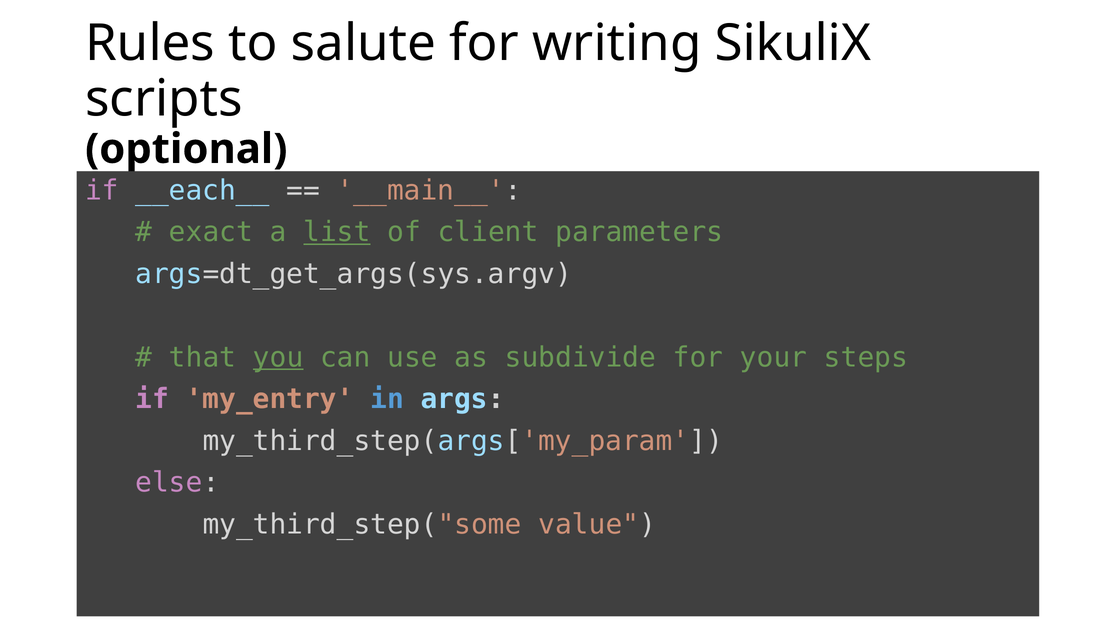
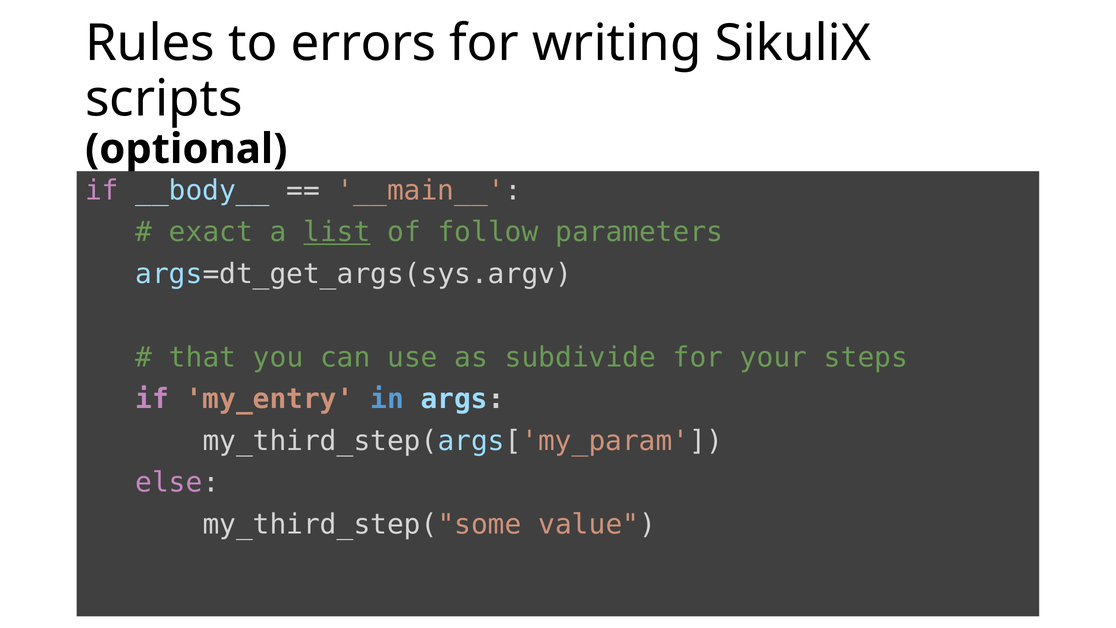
salute: salute -> errors (364, 44)
__each__: __each__ -> __body__ (202, 190)
client: client -> follow (488, 232)
you underline: present -> none (278, 357)
